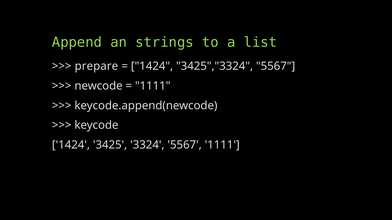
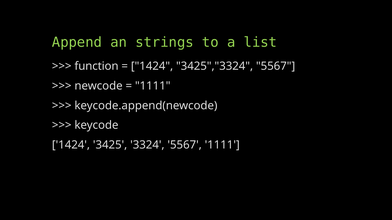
prepare: prepare -> function (96, 66)
